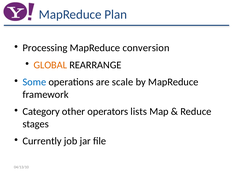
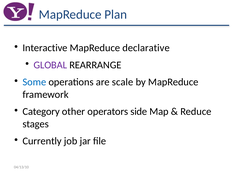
Processing: Processing -> Interactive (45, 48)
conversion: conversion -> declarative (146, 48)
GLOBAL colour: orange -> purple (50, 65)
lists: lists -> side (139, 111)
